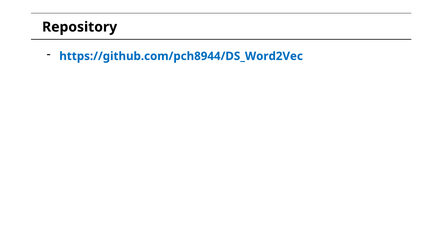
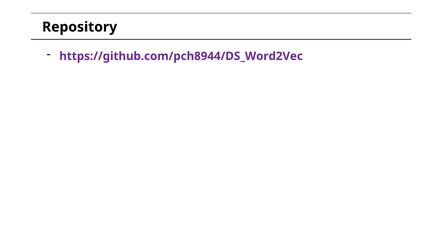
https://github.com/pch8944/DS_Word2Vec colour: blue -> purple (181, 56)
